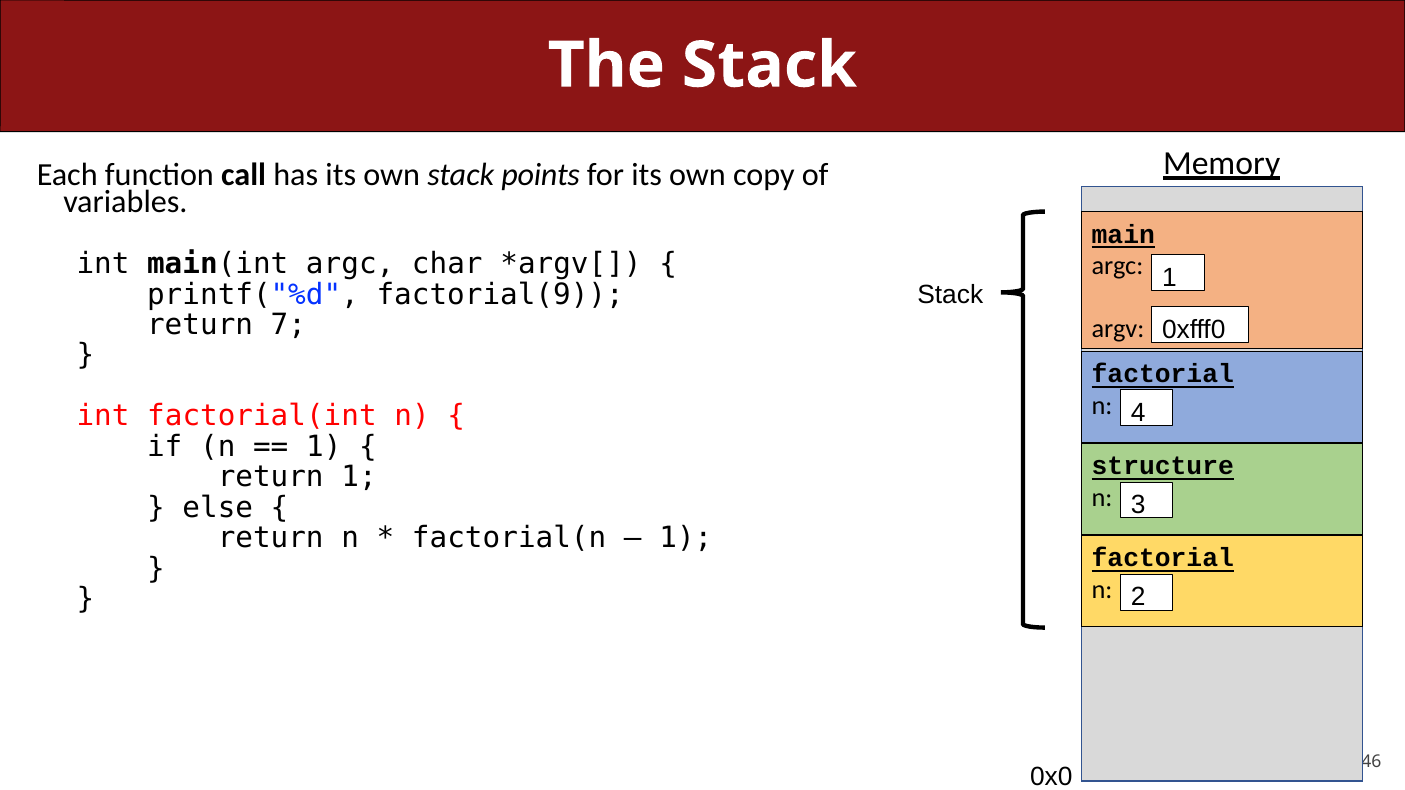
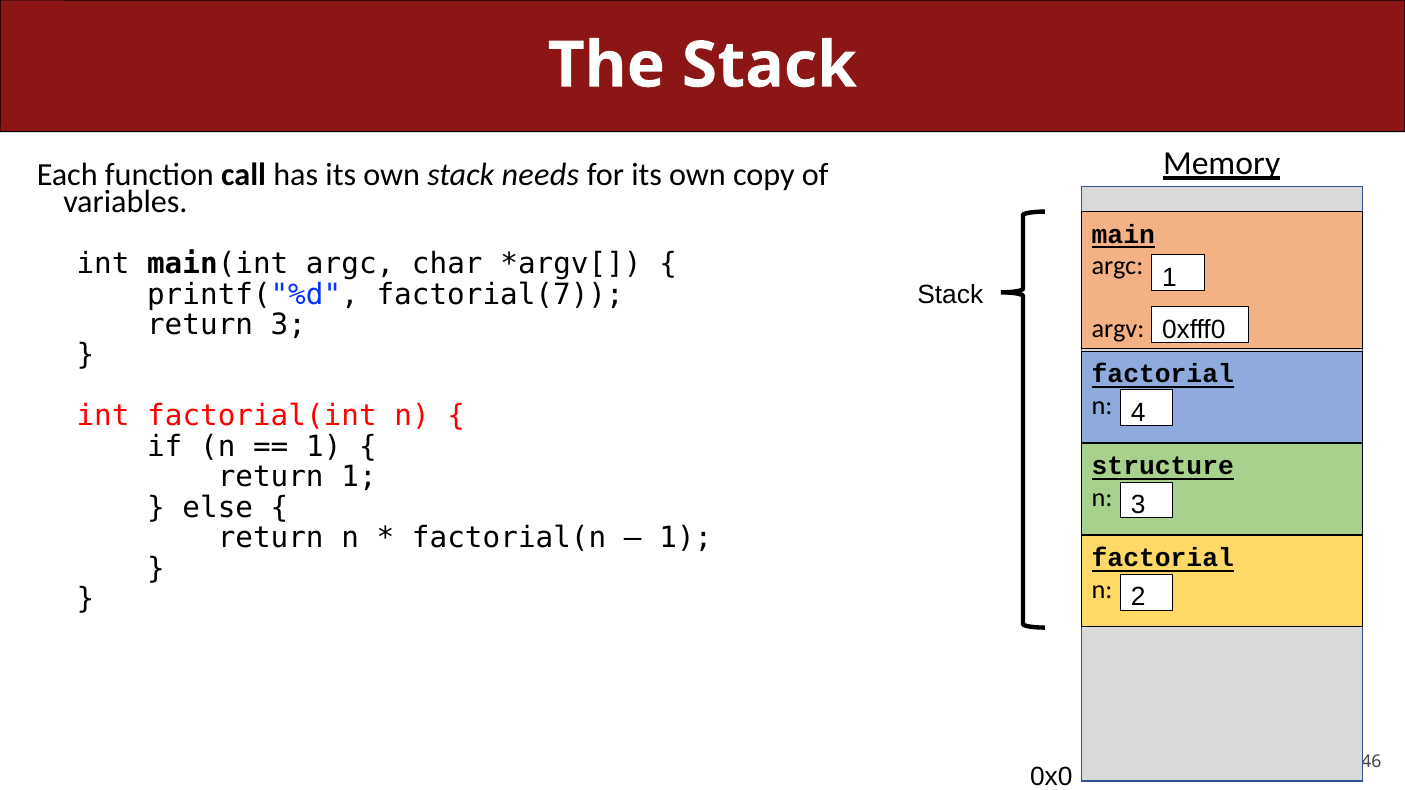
points: points -> needs (540, 175)
factorial(9: factorial(9 -> factorial(7 (500, 295)
return 7: 7 -> 3 (288, 325)
